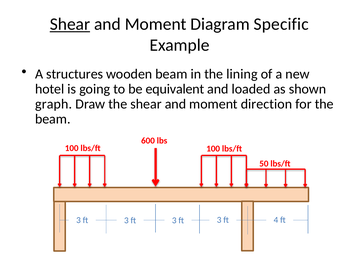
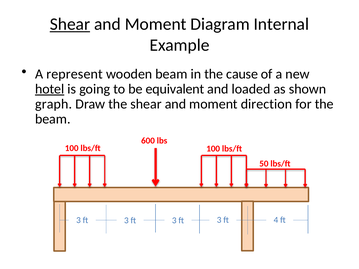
Specific: Specific -> Internal (281, 24)
structures: structures -> represent (75, 74)
lining: lining -> cause (242, 74)
hotel underline: none -> present (50, 89)
